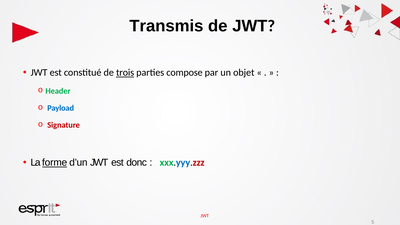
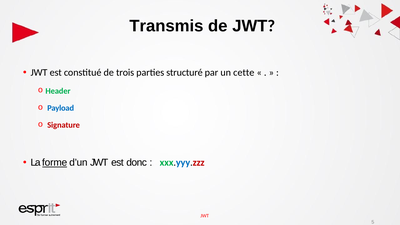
trois underline: present -> none (125, 73)
compose: compose -> structuré (184, 73)
objet: objet -> cette (244, 73)
